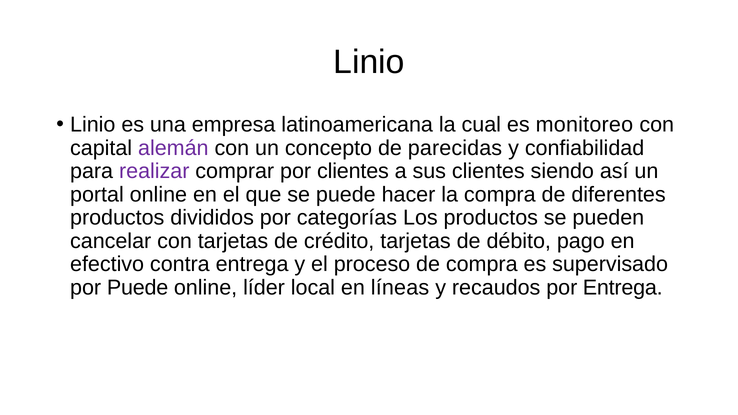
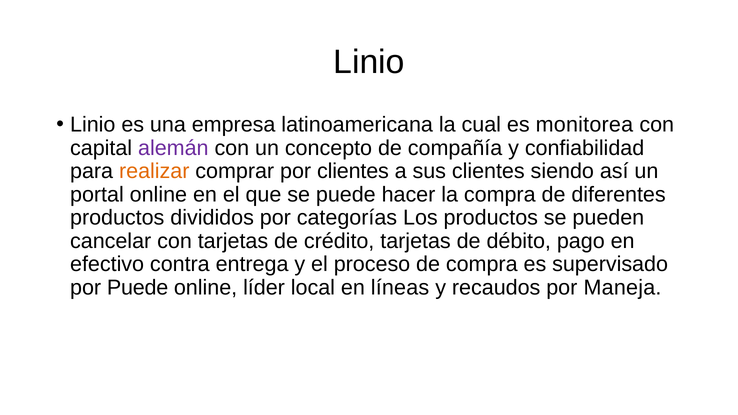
monitoreo: monitoreo -> monitorea (584, 125)
parecidas: parecidas -> compañía (455, 148)
realizar colour: purple -> orange (154, 171)
por Entrega: Entrega -> Maneja (623, 288)
